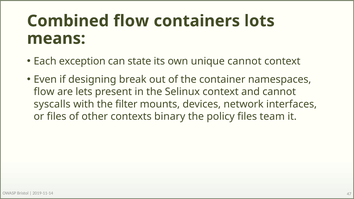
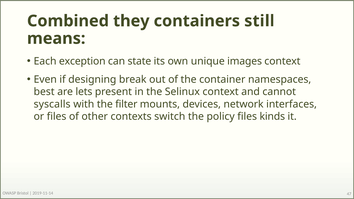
Combined flow: flow -> they (131, 21)
lots: lots -> still (259, 21)
unique cannot: cannot -> images (245, 61)
flow: flow -> best (44, 92)
binary: binary -> switch (170, 117)
team: team -> kinds (272, 117)
